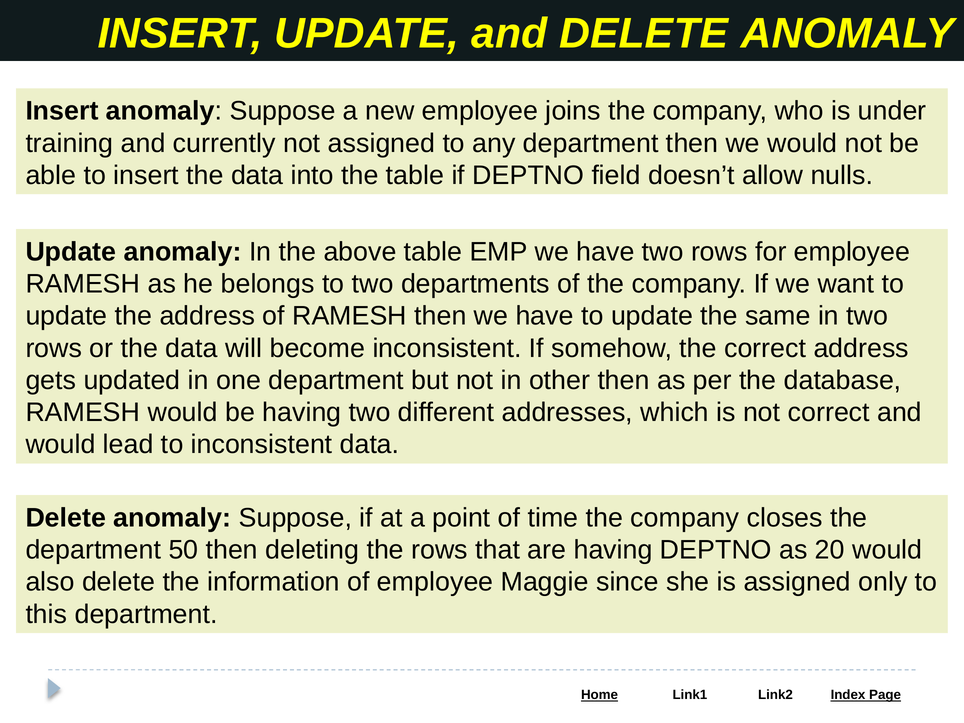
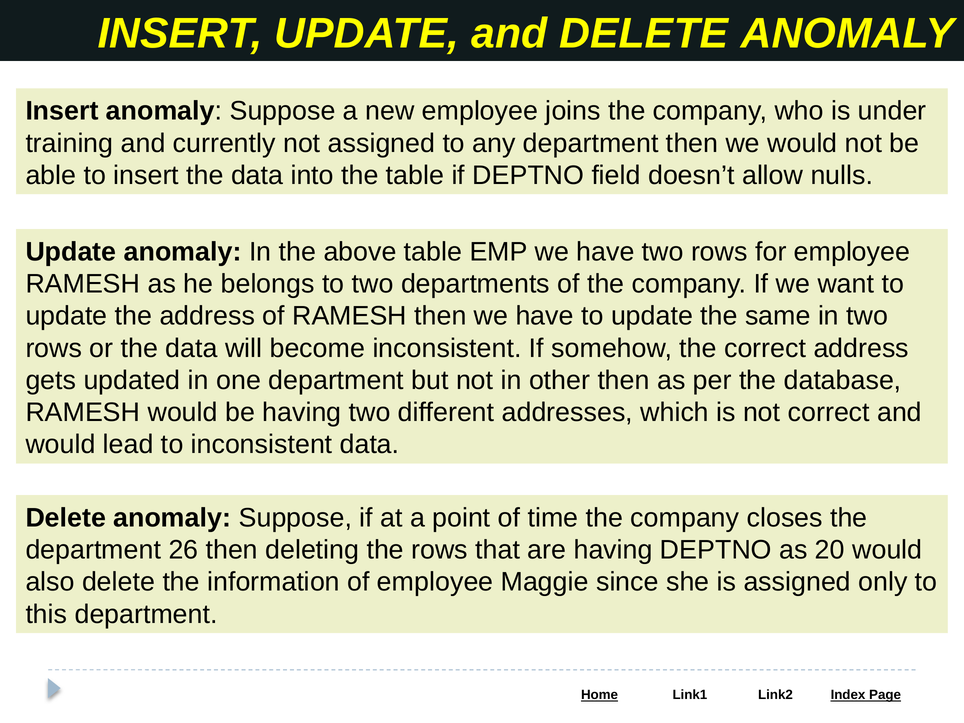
50: 50 -> 26 (183, 550)
